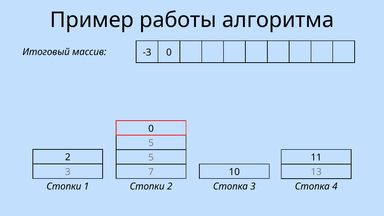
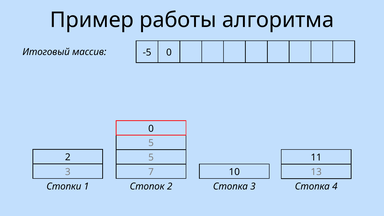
-3: -3 -> -5 (147, 52)
Стопки: Стопки -> Стопок (147, 187)
